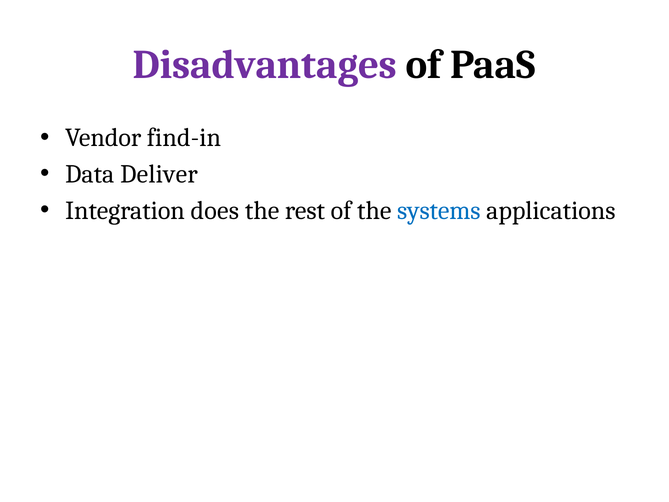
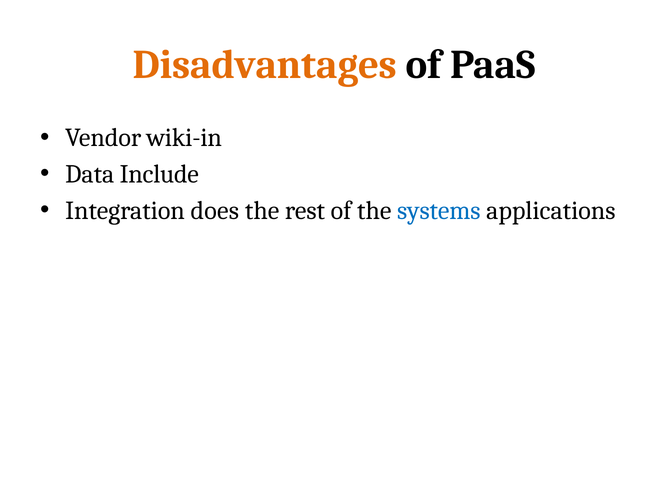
Disadvantages colour: purple -> orange (265, 65)
find-in: find-in -> wiki-in (184, 138)
Deliver: Deliver -> Include (159, 174)
